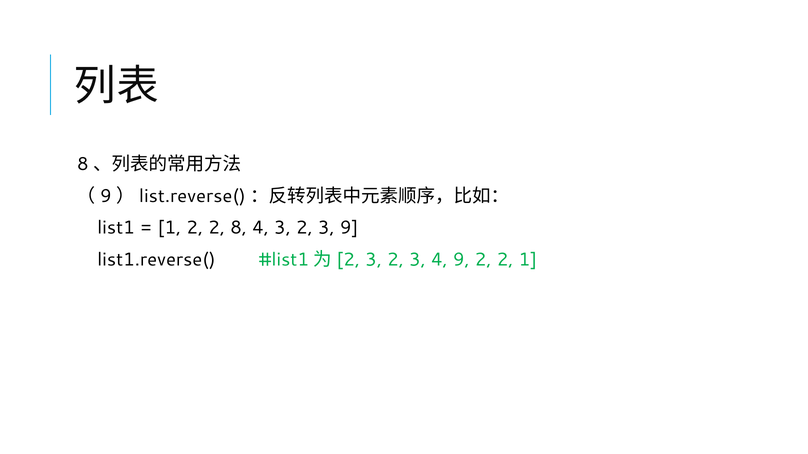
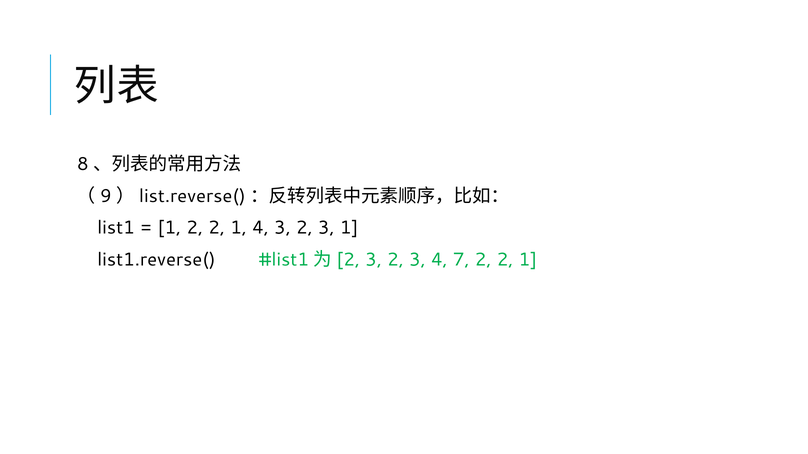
1 2 2 8: 8 -> 1 (239, 228)
3 9: 9 -> 1 (349, 228)
4 9: 9 -> 7 (461, 260)
